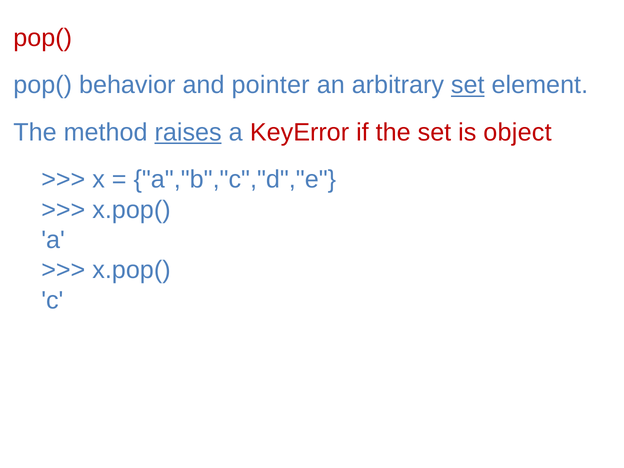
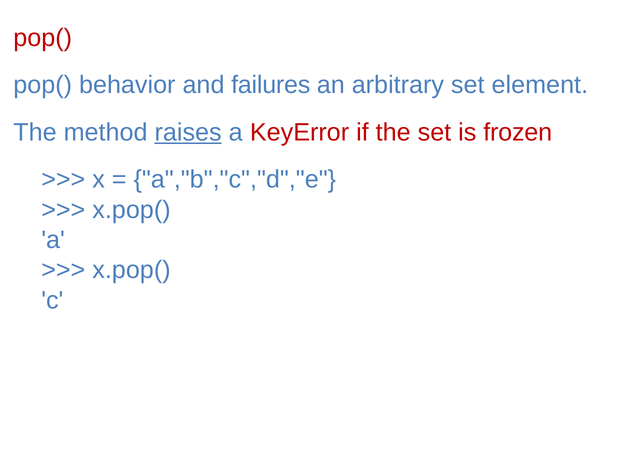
pointer: pointer -> failures (271, 85)
set underline: present -> none (468, 85)
object: object -> frozen (518, 132)
